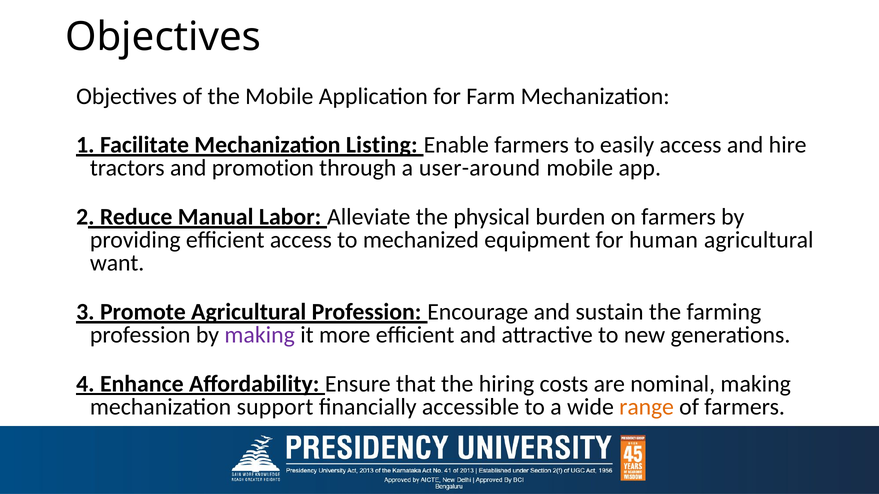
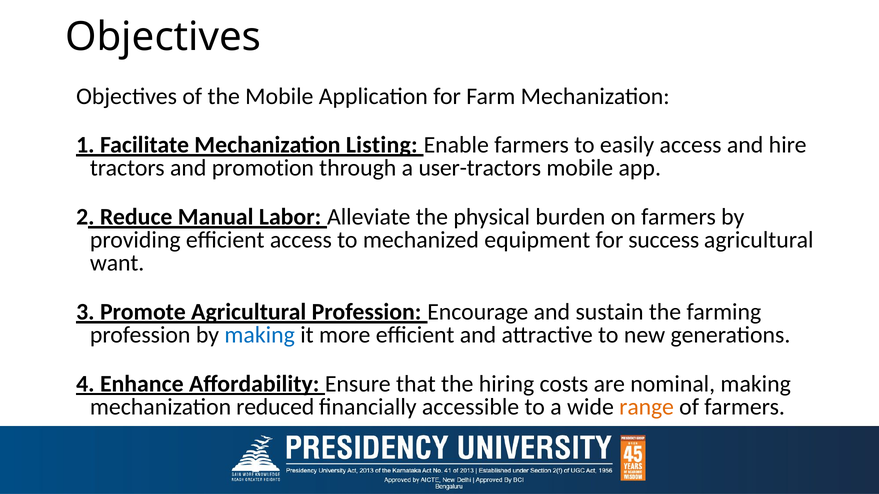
user-around: user-around -> user-tractors (480, 168)
human: human -> success (664, 240)
making colour: purple -> blue (260, 335)
support: support -> reduced (275, 407)
